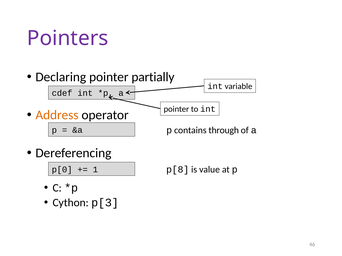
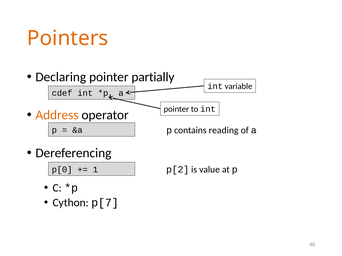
Pointers colour: purple -> orange (68, 38)
through: through -> reading (224, 131)
p[8: p[8 -> p[2 (178, 170)
p[3: p[3 -> p[7 (105, 203)
